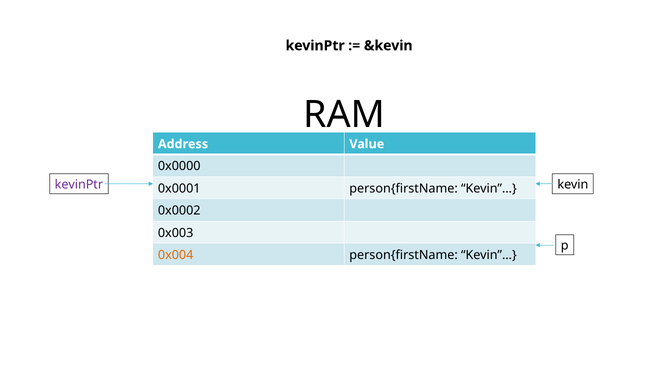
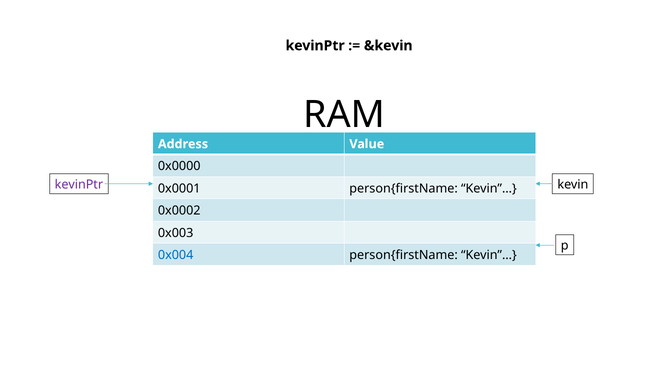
0x004 colour: orange -> blue (176, 255)
